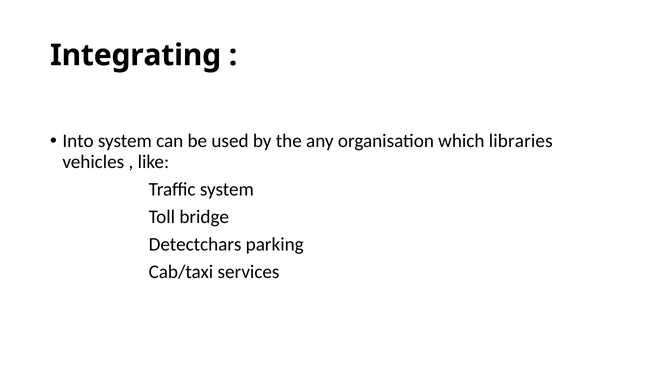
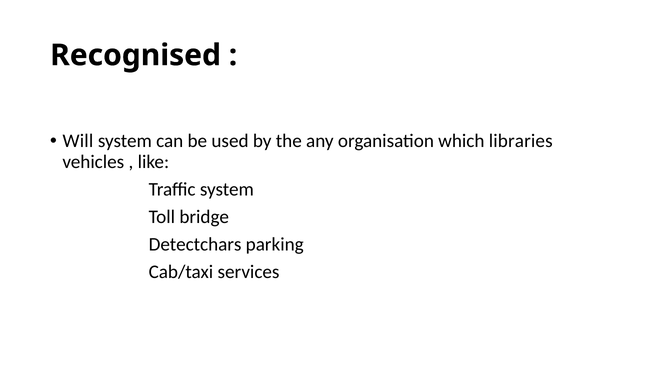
Integrating: Integrating -> Recognised (136, 55)
Into: Into -> Will (78, 141)
